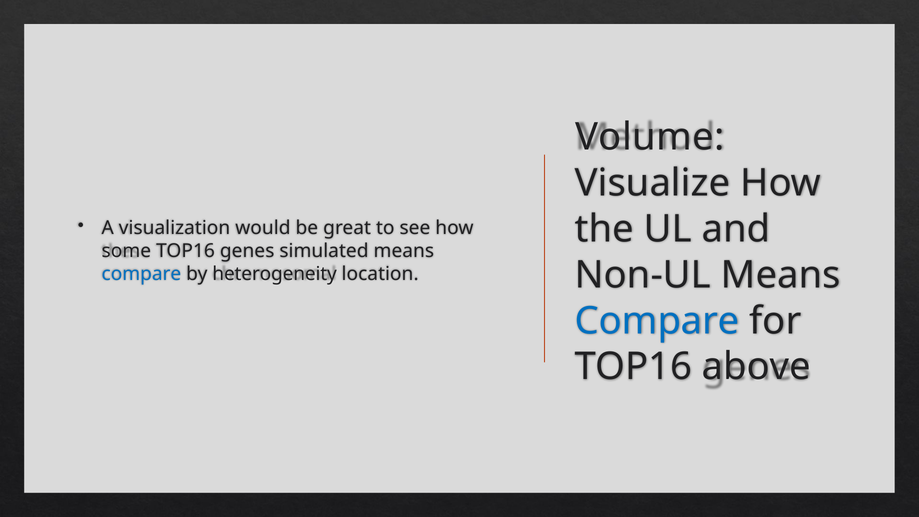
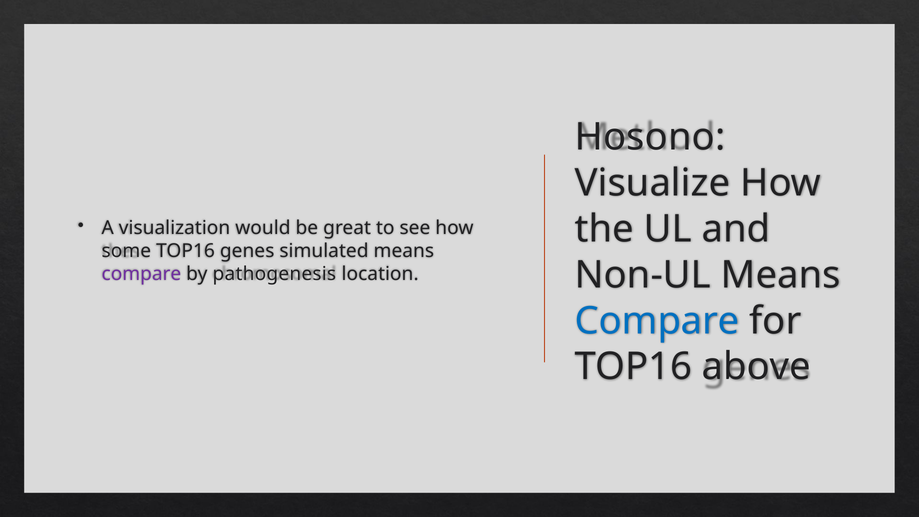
Volume: Volume -> Hosono (650, 137)
compare colour: blue -> purple (141, 274)
heterogeneity: heterogeneity -> pathogenesis (274, 274)
